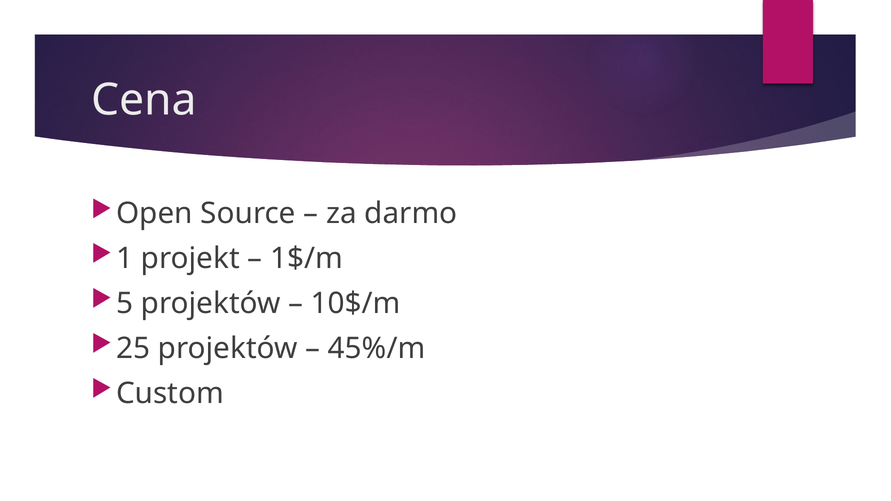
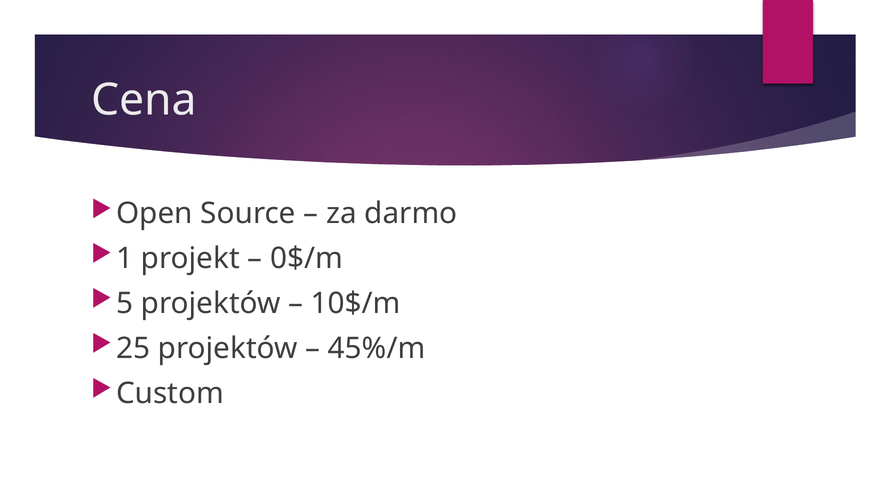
1$/m: 1$/m -> 0$/m (306, 258)
